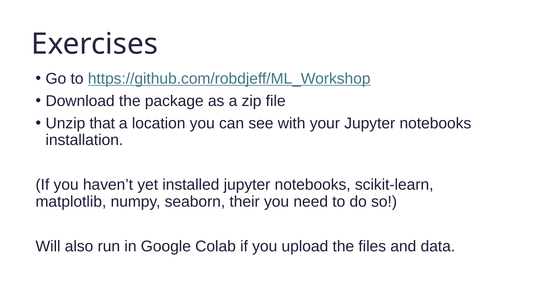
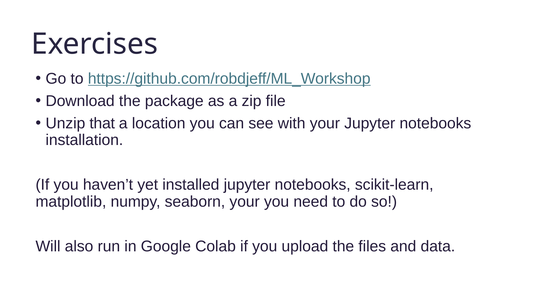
seaborn their: their -> your (245, 202)
